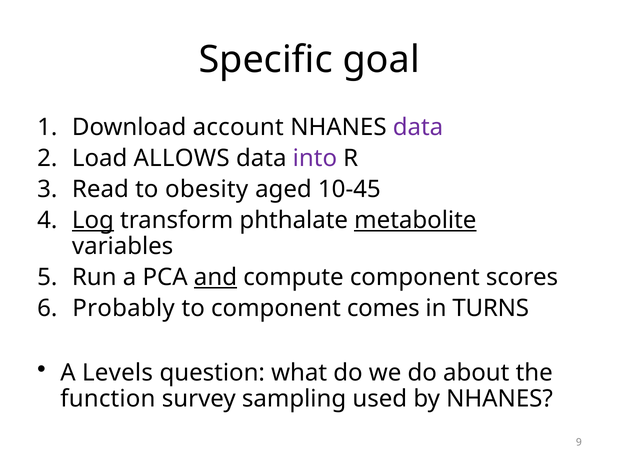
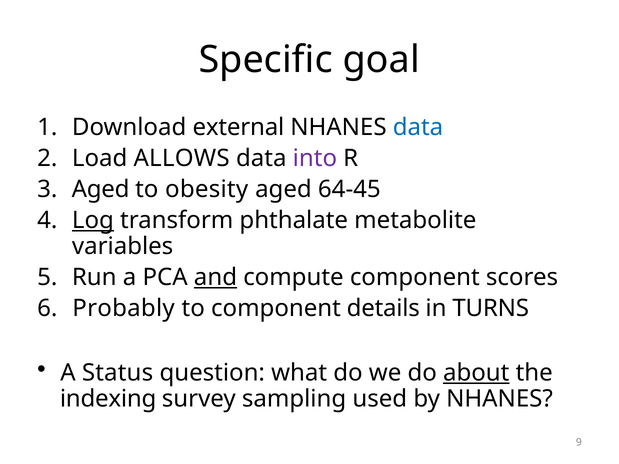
account: account -> external (238, 128)
data colour: purple -> blue (418, 128)
Read: Read -> Aged (101, 189)
10-45: 10-45 -> 64-45 (349, 189)
metabolite underline: present -> none (415, 220)
comes: comes -> details (383, 308)
Levels: Levels -> Status (118, 373)
about underline: none -> present (476, 373)
function: function -> indexing (108, 399)
